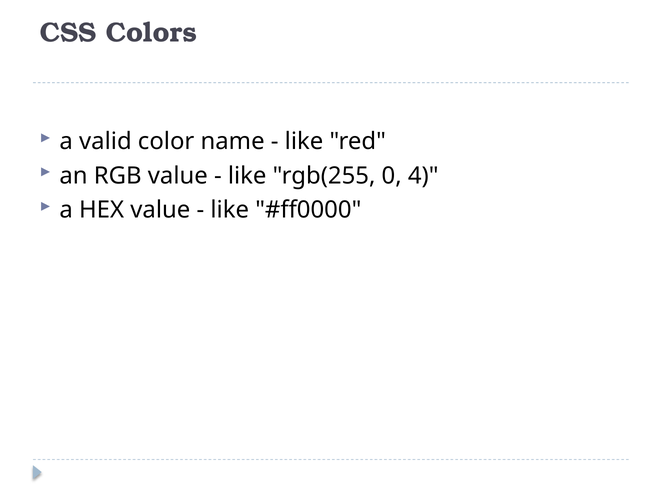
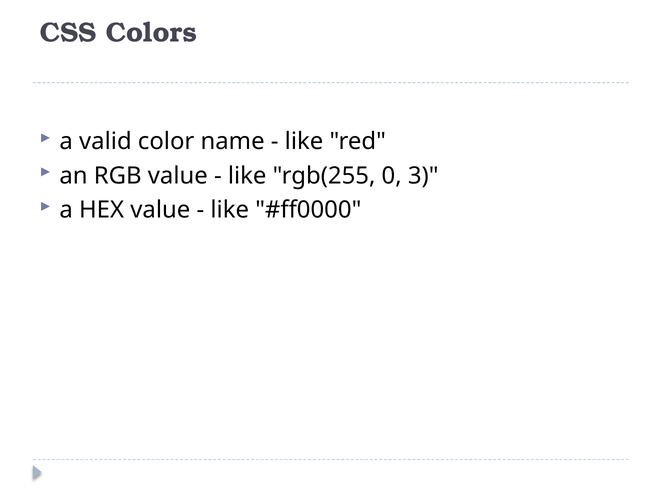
4: 4 -> 3 (423, 176)
